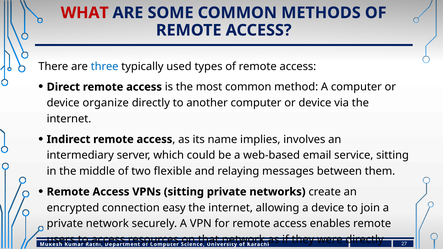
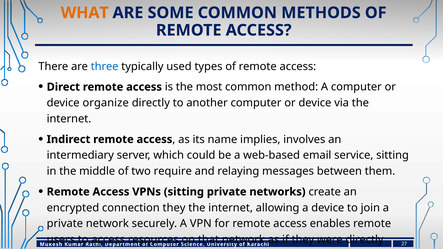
WHAT colour: red -> orange (85, 13)
flexible: flexible -> require (173, 171)
connection easy: easy -> they (174, 208)
